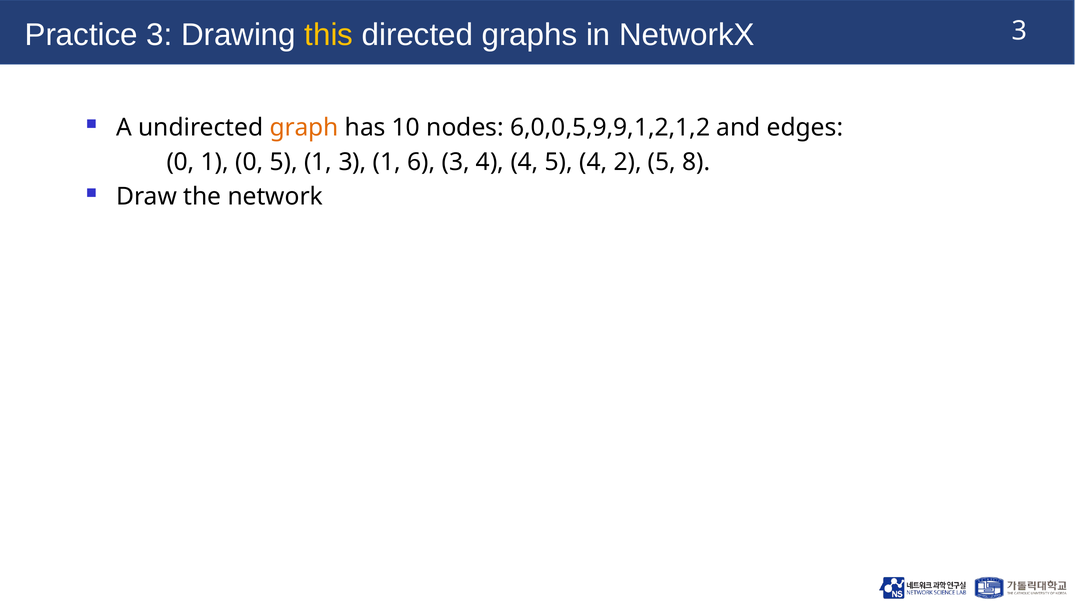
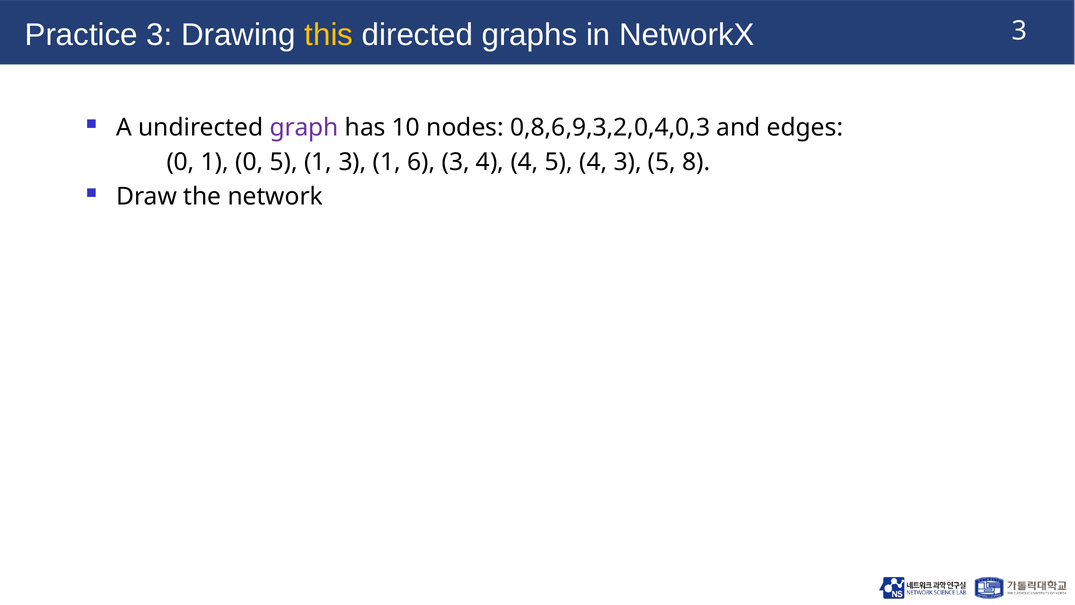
graph colour: orange -> purple (304, 128)
6,0,0,5,9,9,1,2,1,2: 6,0,0,5,9,9,1,2,1,2 -> 0,8,6,9,3,2,0,4,0,3 (610, 128)
4 2: 2 -> 3 (628, 162)
